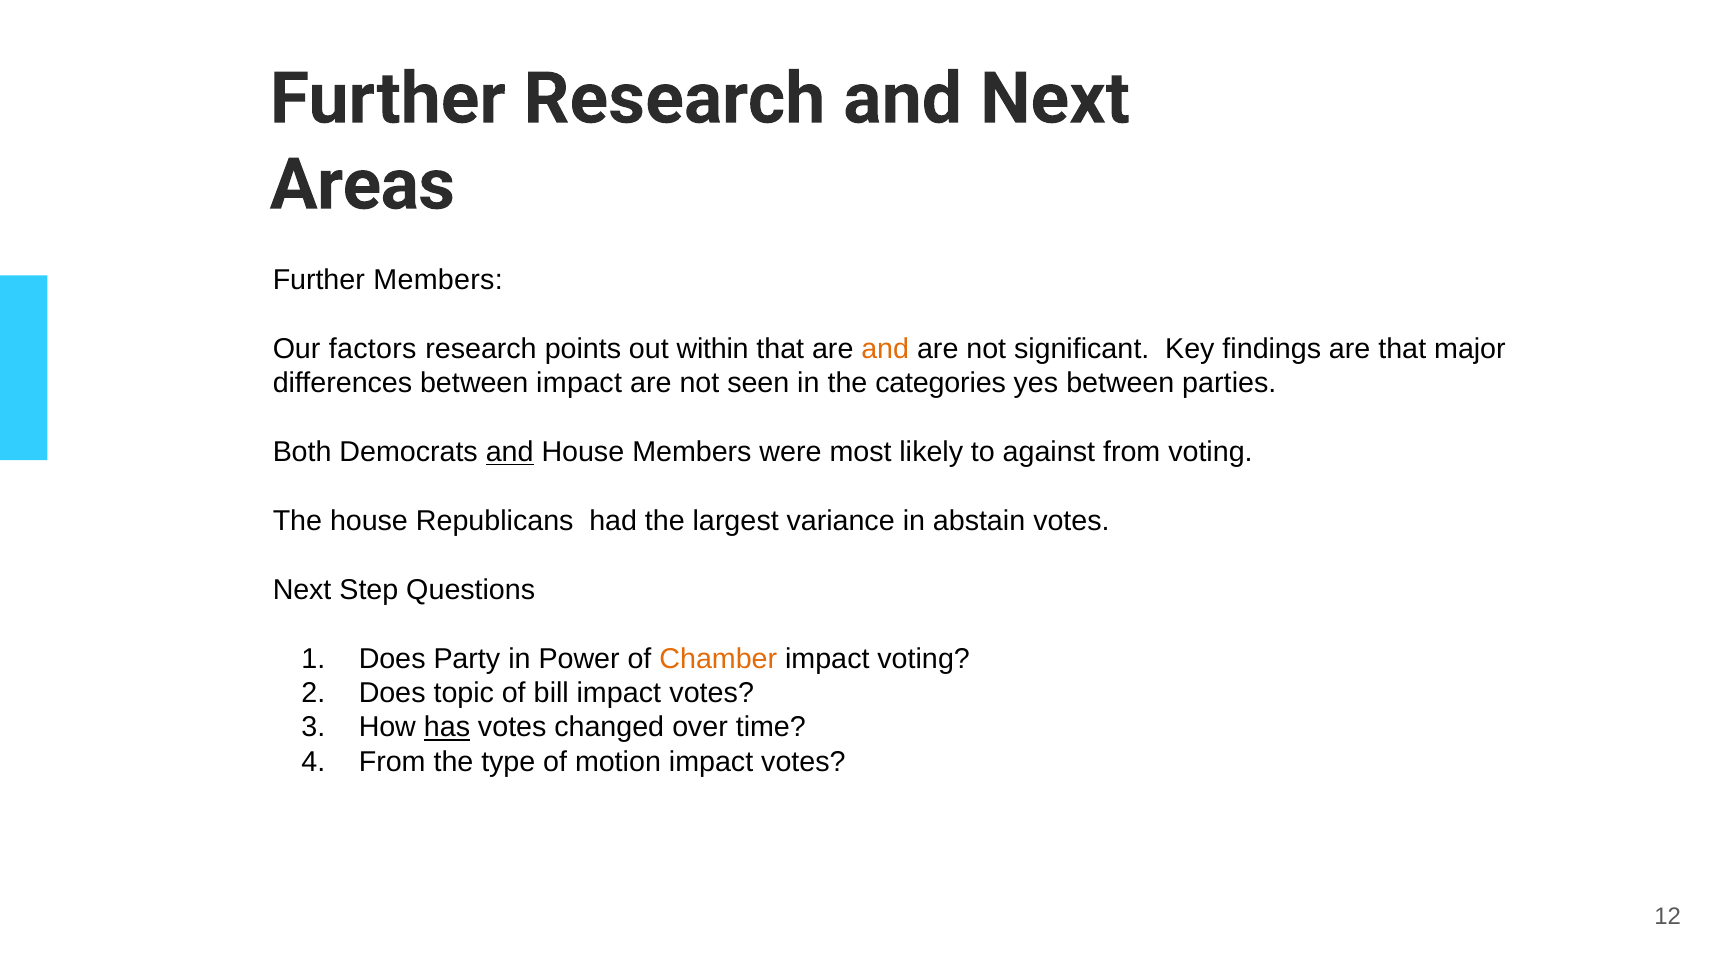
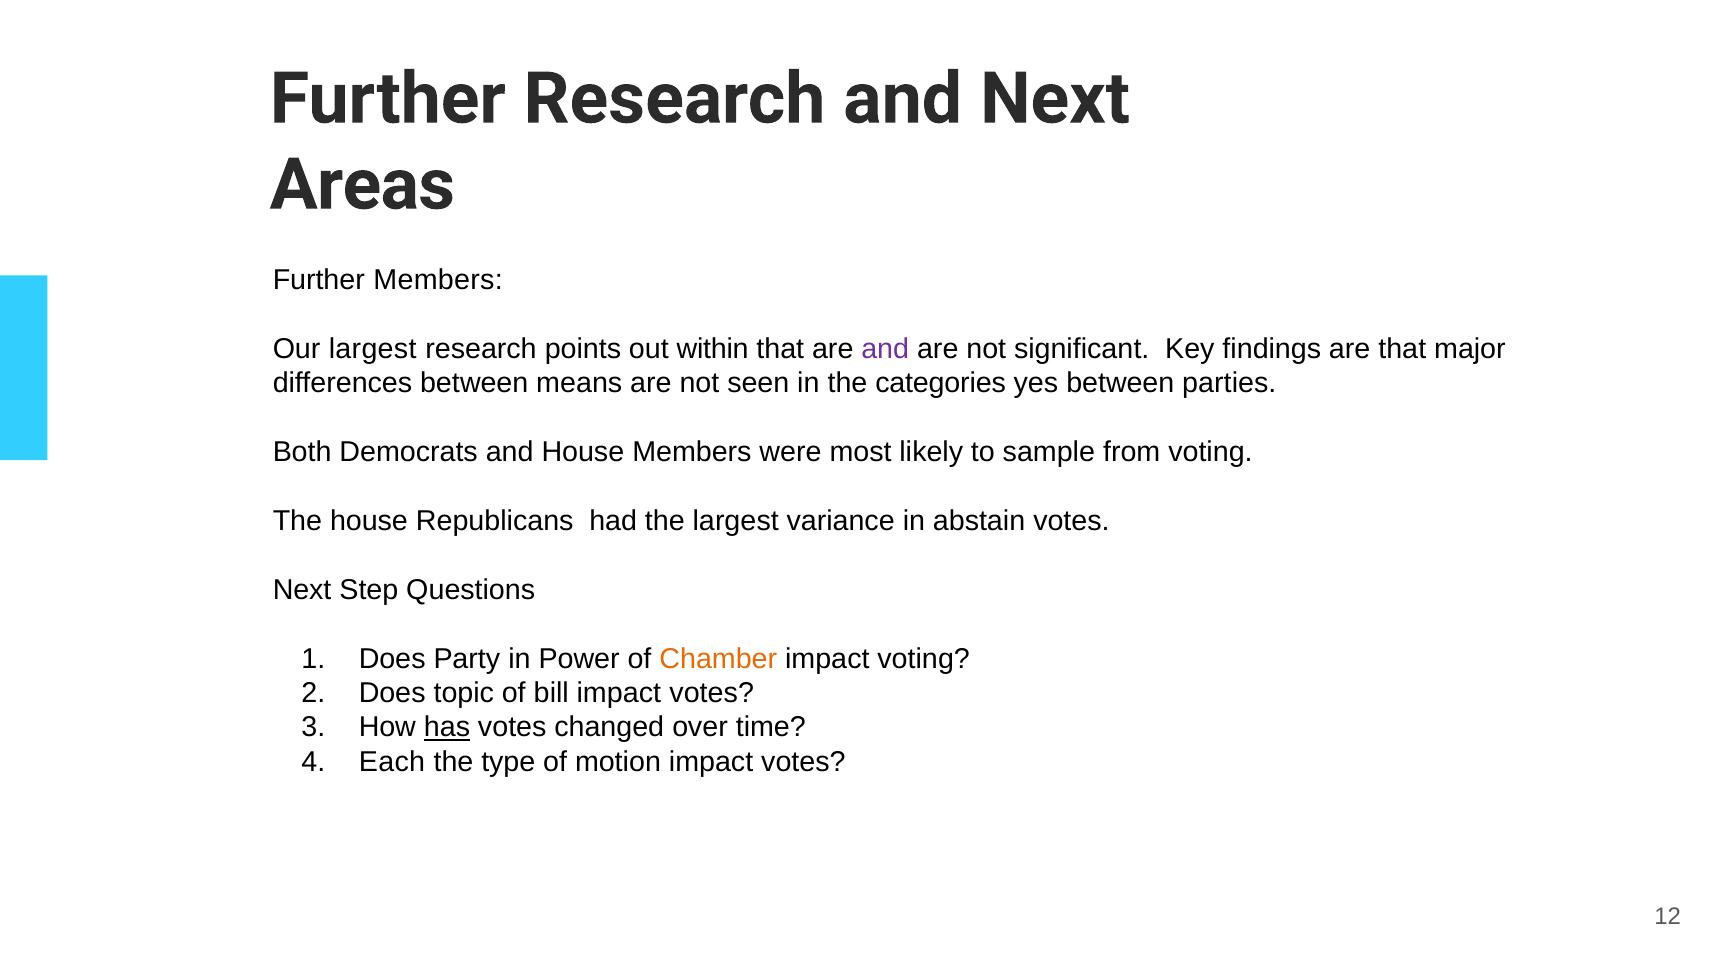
Our factors: factors -> largest (373, 349)
and colour: orange -> purple (885, 349)
between impact: impact -> means (579, 383)
and underline: present -> none (510, 452)
against: against -> sample (1049, 452)
From: From -> Each (392, 762)
